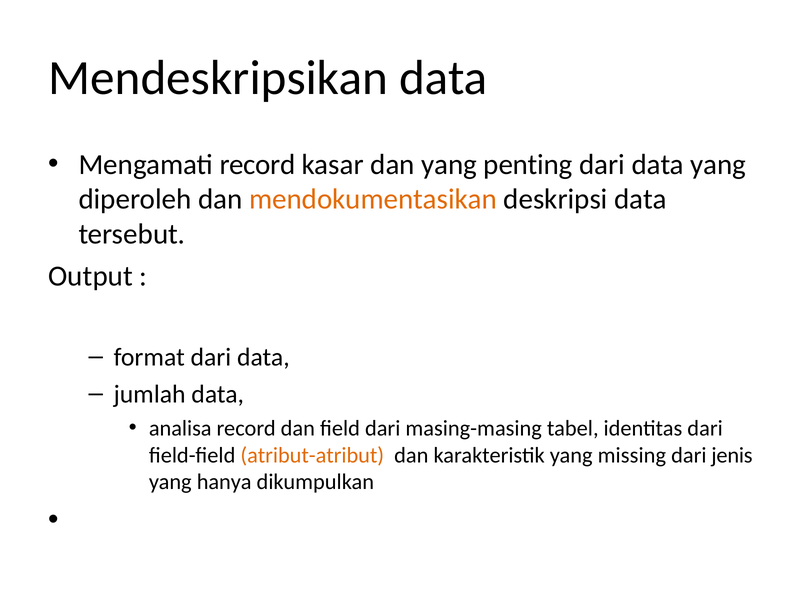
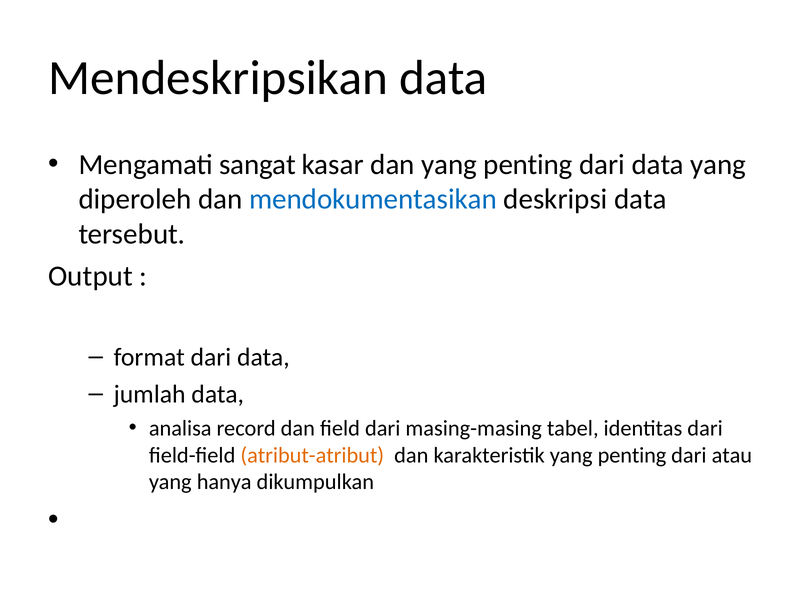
Mengamati record: record -> sangat (258, 164)
mendokumentasikan colour: orange -> blue (373, 199)
karakteristik yang missing: missing -> penting (632, 455)
jenis: jenis -> atau (732, 455)
